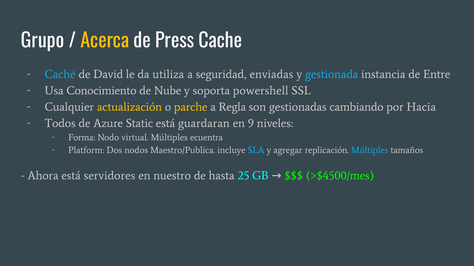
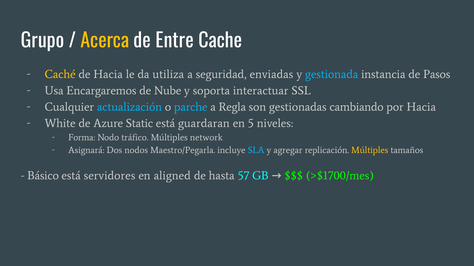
Press: Press -> Entre (175, 41)
Caché colour: light blue -> yellow (60, 75)
de David: David -> Hacia (108, 75)
Entre: Entre -> Pasos (437, 75)
Conocimiento: Conocimiento -> Encargaremos (101, 91)
powershell: powershell -> interactuar (261, 91)
actualización colour: yellow -> light blue (129, 107)
parche colour: yellow -> light blue (191, 107)
Todos: Todos -> White (60, 124)
9: 9 -> 5 (251, 124)
virtual: virtual -> tráfico (135, 138)
ecuentra: ecuentra -> network (206, 138)
Platform: Platform -> Asignará (86, 150)
Maestro/Publica: Maestro/Publica -> Maestro/Pegarla (183, 150)
Múltiples colour: light blue -> yellow (370, 150)
Ahora: Ahora -> Básico (43, 176)
nuestro: nuestro -> aligned (172, 176)
25: 25 -> 57 (243, 176)
>$4500/mes: >$4500/mes -> >$1700/mes (340, 176)
